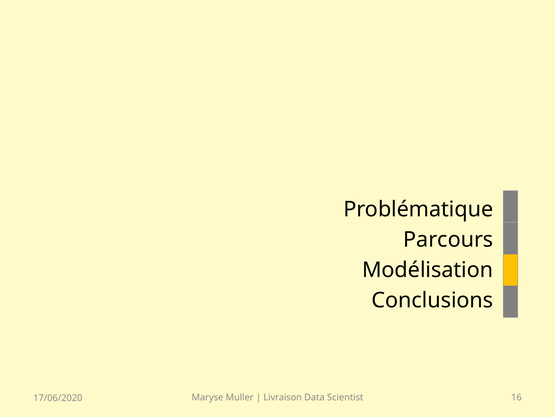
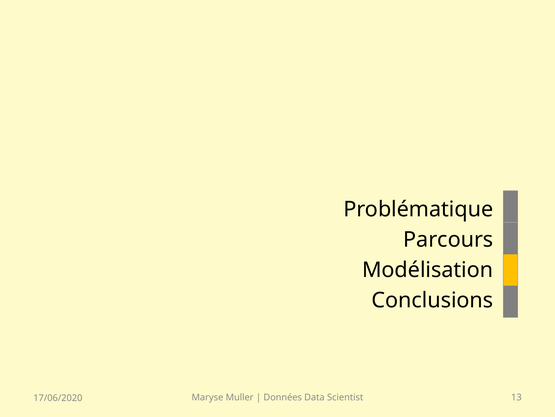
Livraison: Livraison -> Données (283, 397)
16: 16 -> 13 (516, 397)
